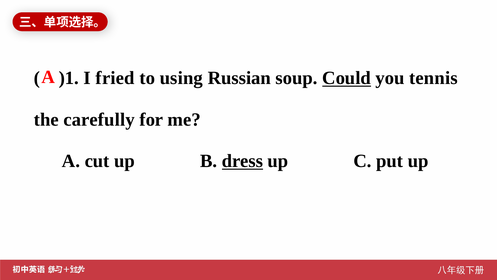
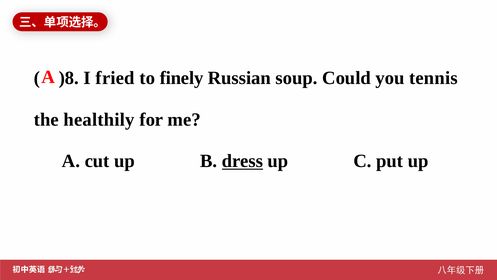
)1: )1 -> )8 (69, 78)
using: using -> finely (182, 78)
Could underline: present -> none (347, 78)
carefully: carefully -> healthily (99, 119)
